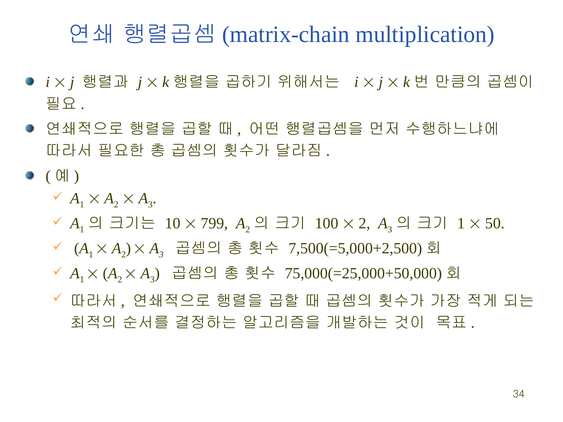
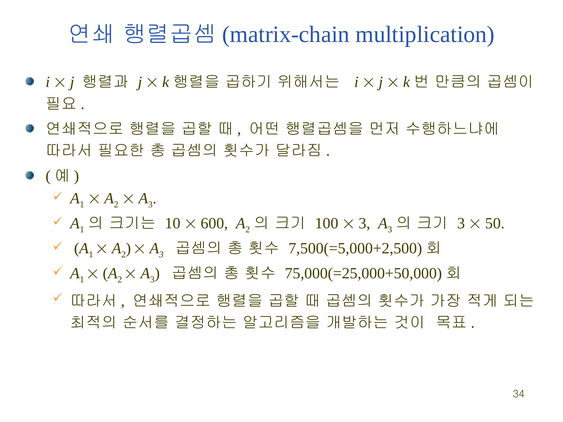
799: 799 -> 600 (214, 223)
2: 2 -> 3 (364, 223)
1: 1 -> 3 (461, 223)
